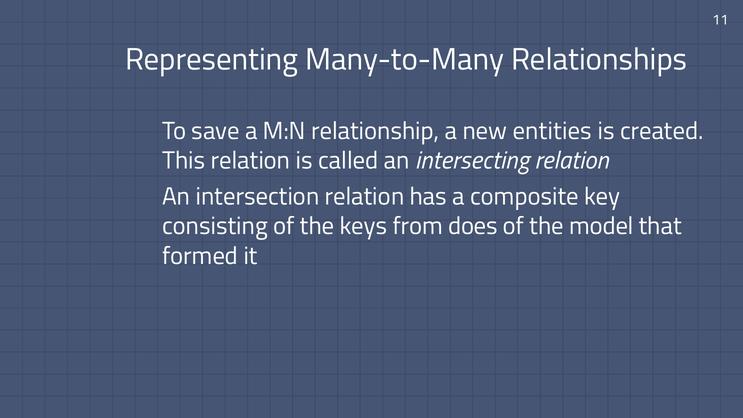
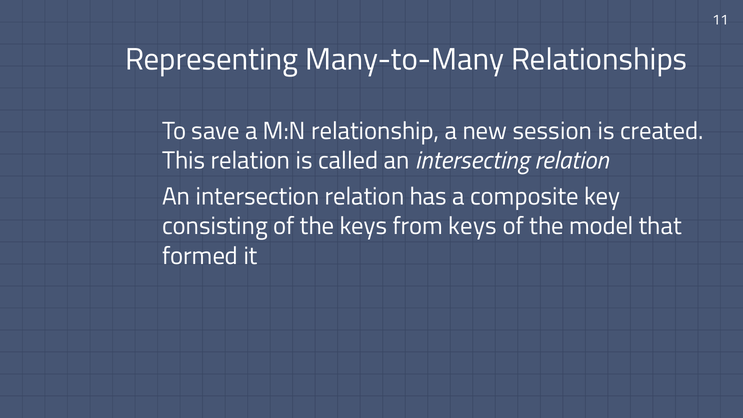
entities: entities -> session (552, 131)
from does: does -> keys (473, 226)
